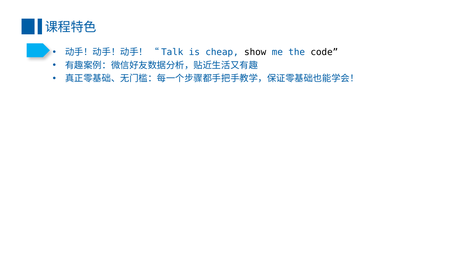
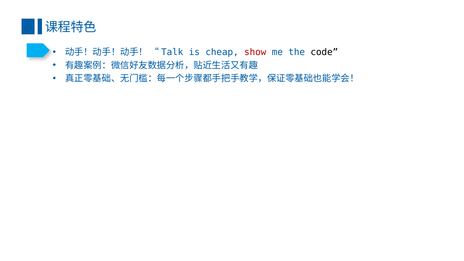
show colour: black -> red (255, 52)
